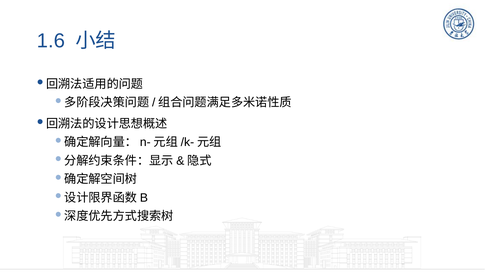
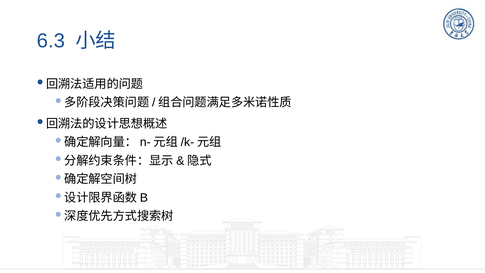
1.6: 1.6 -> 6.3 (51, 41)
